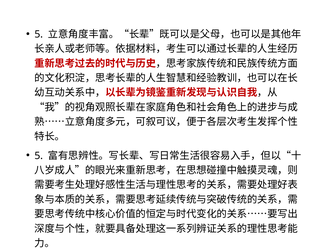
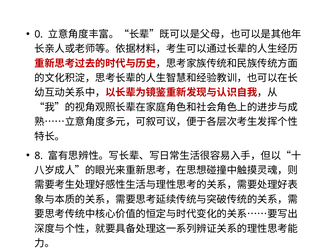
5: 5 -> 0 (39, 34)
5: 5 -> 8 (39, 156)
